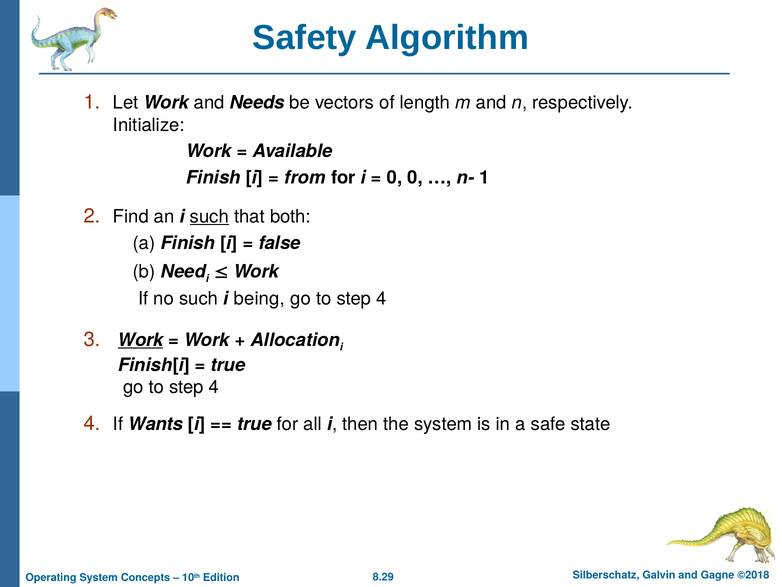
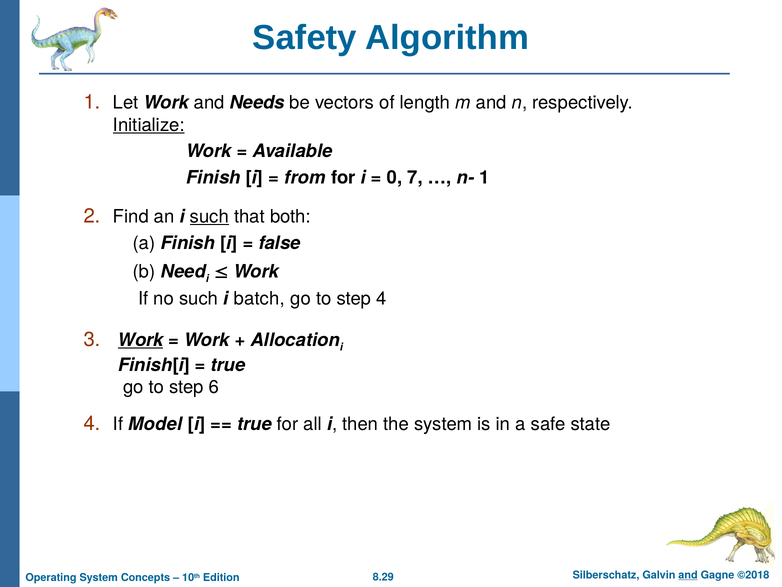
Initialize underline: none -> present (149, 125)
0 0: 0 -> 7 (415, 177)
being: being -> batch (259, 298)
4: 4 -> 6 (214, 387)
Wants: Wants -> Model (155, 424)
and underline: none -> present (688, 575)
